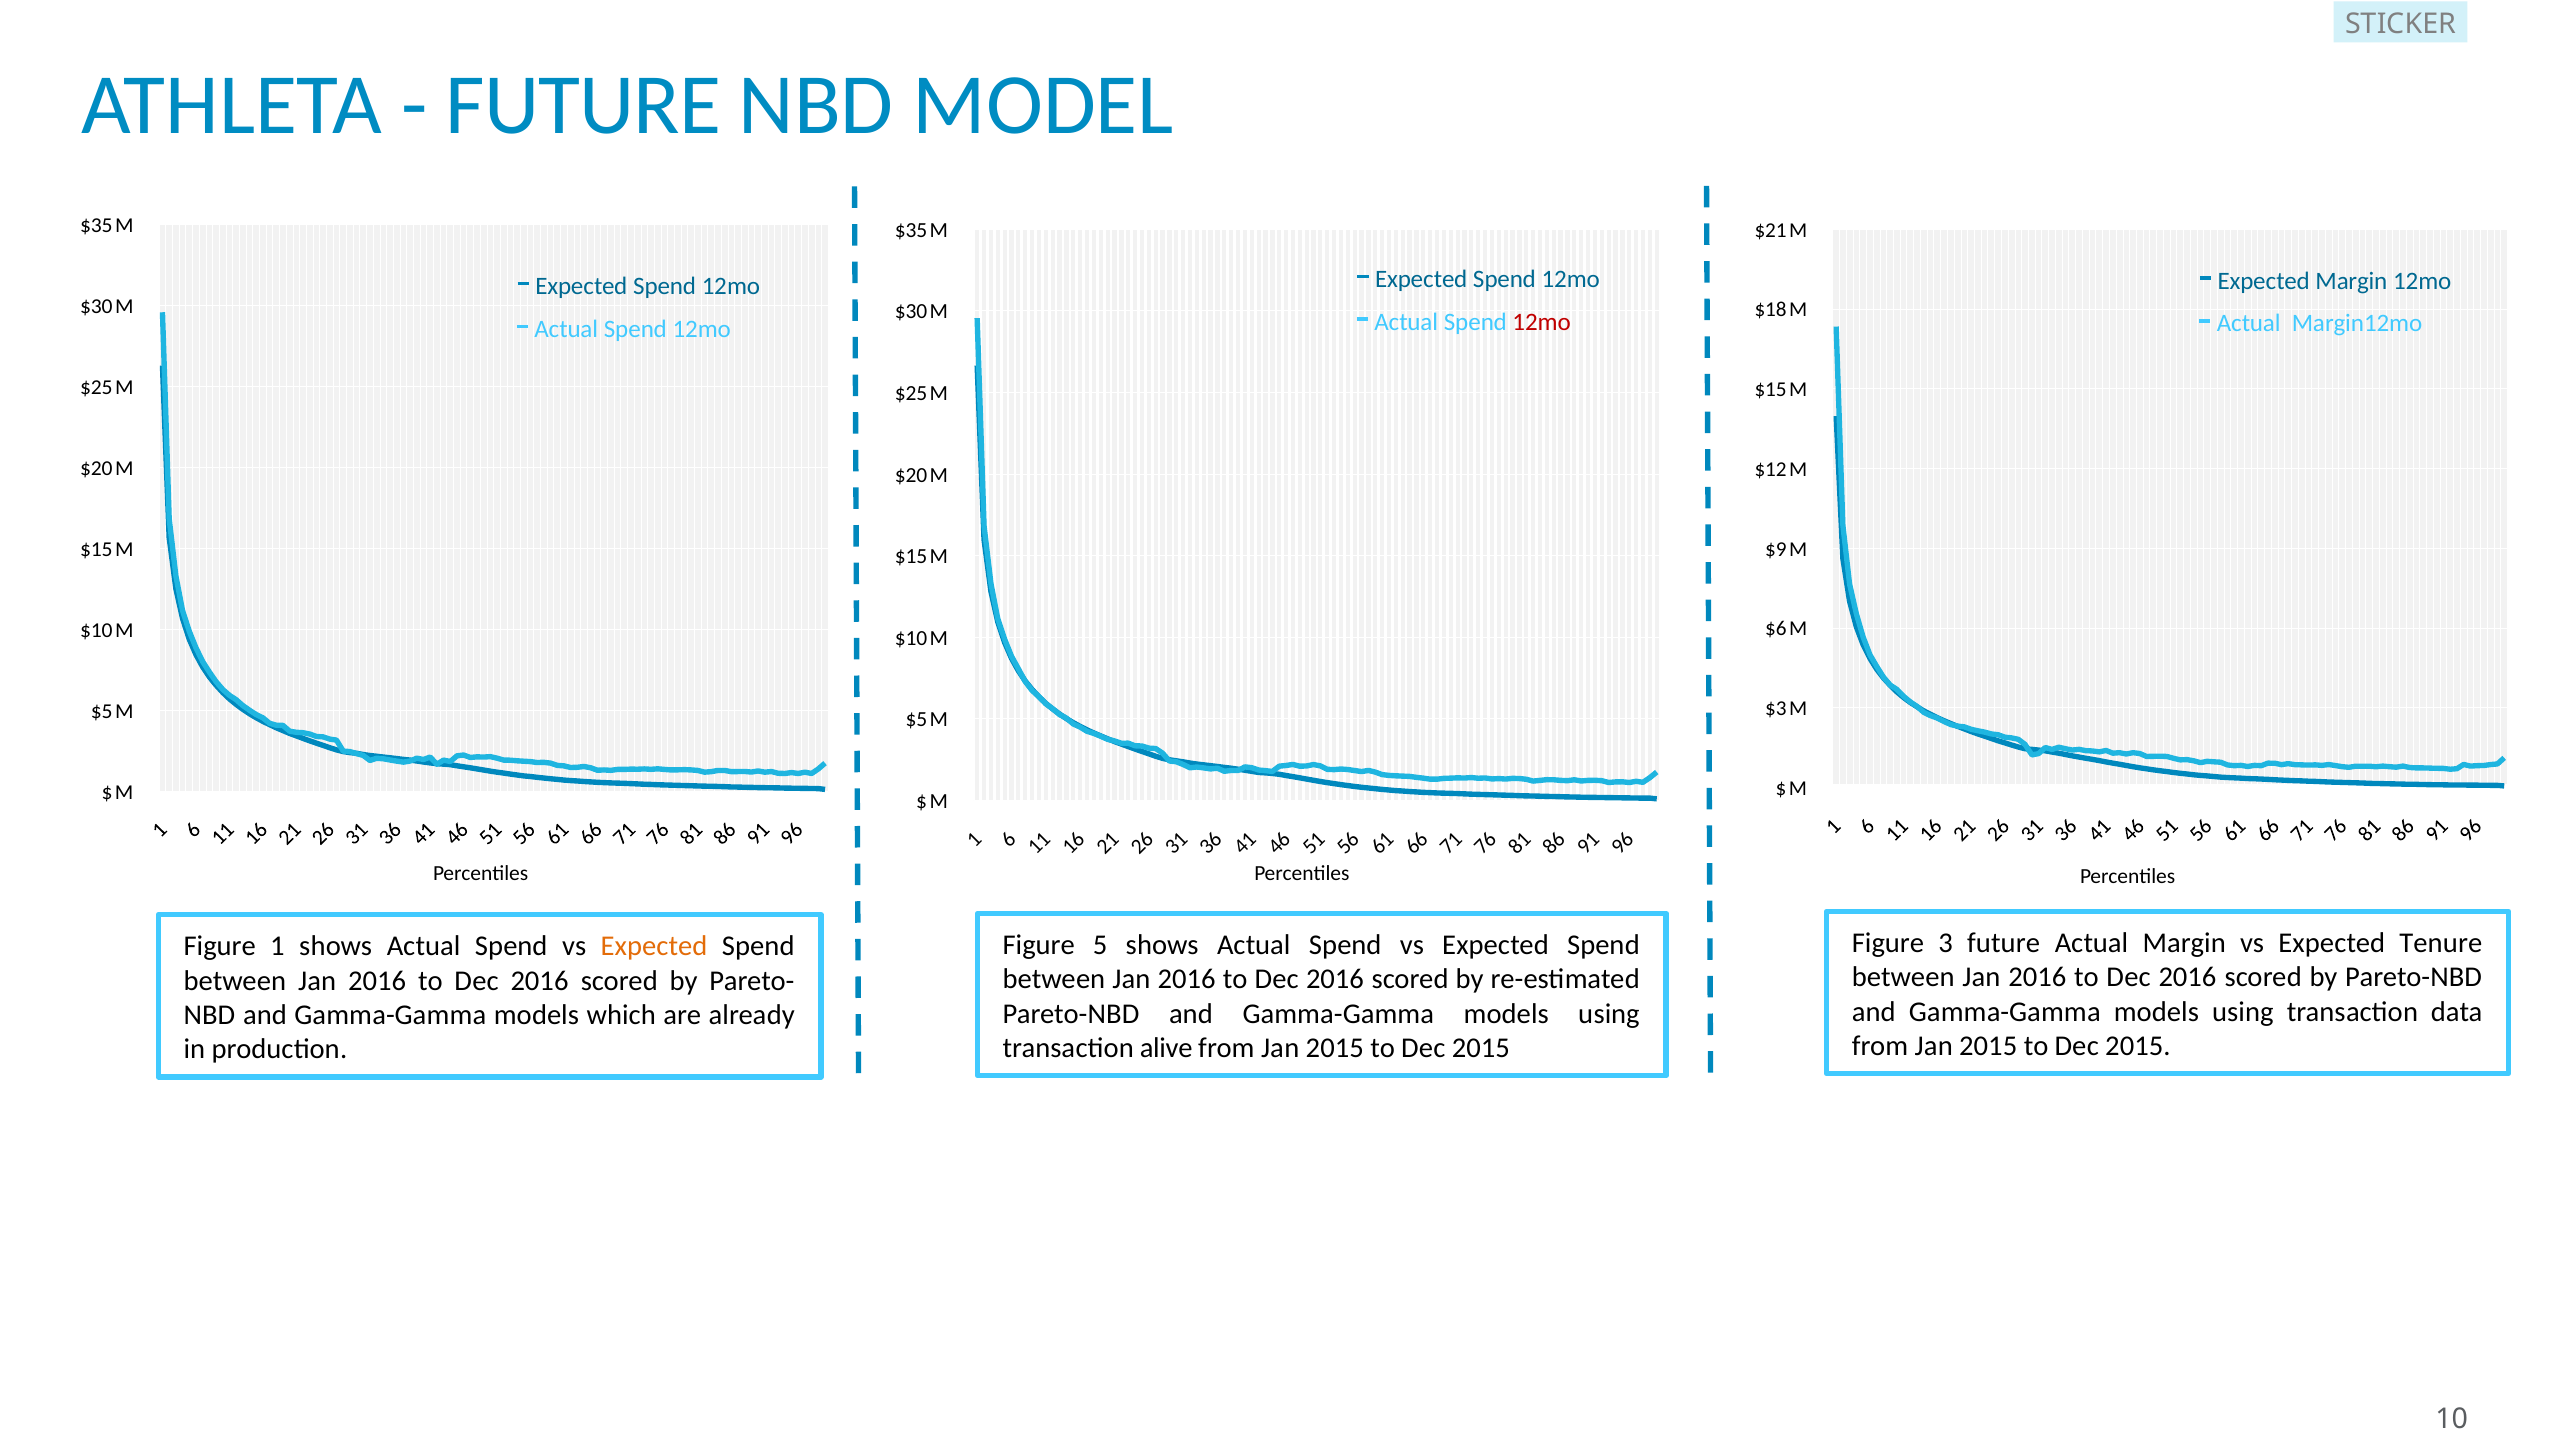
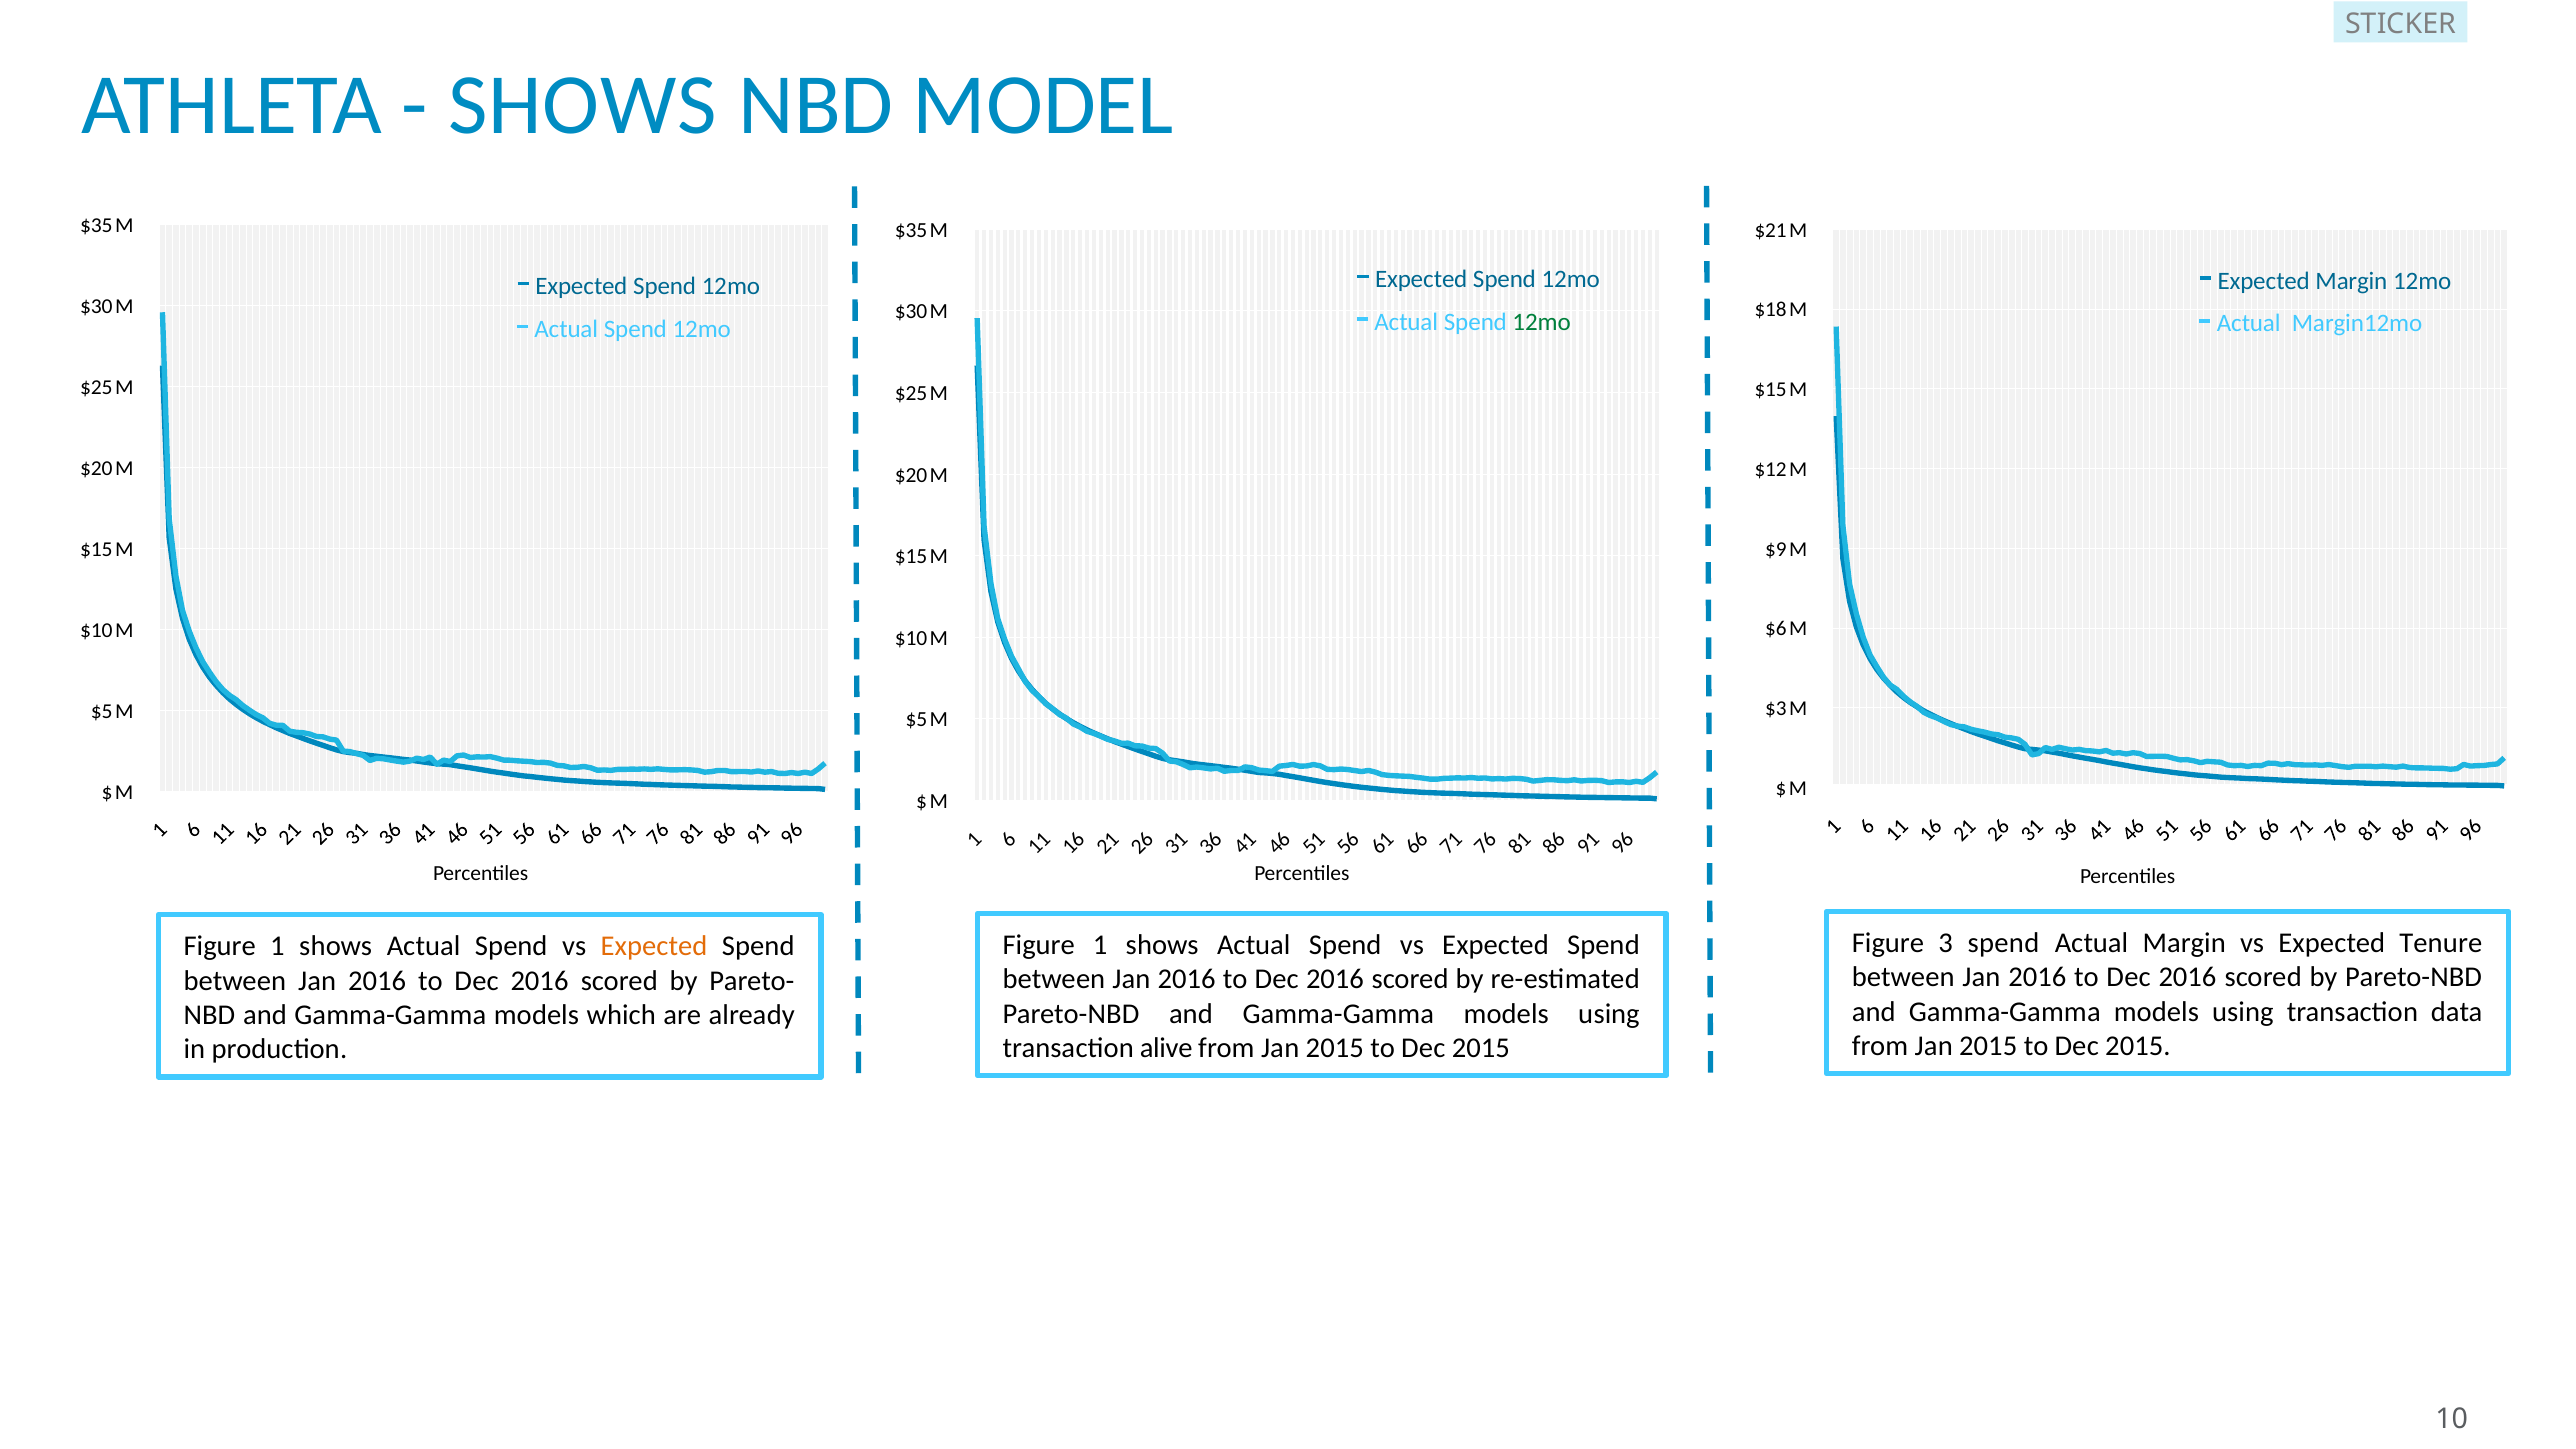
FUTURE: FUTURE -> SHOWS (583, 105)
12mo colour: red -> green (1542, 322)
3 future: future -> spend (2004, 943)
5: 5 -> 1 (1100, 945)
